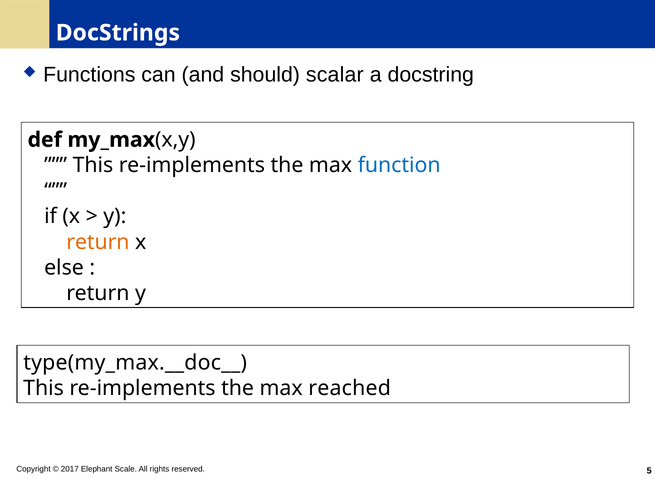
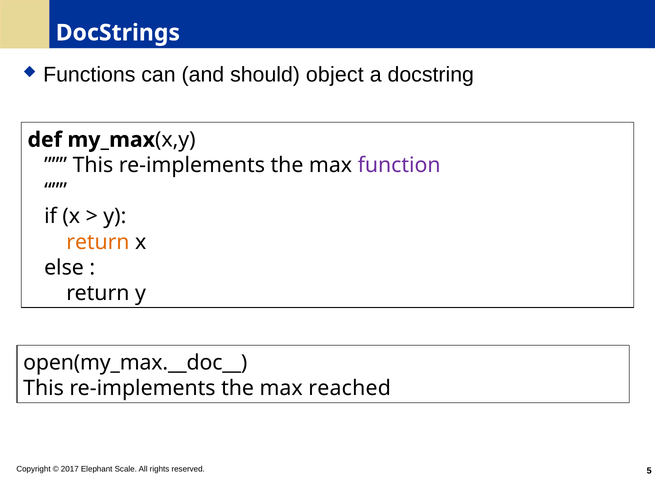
scalar: scalar -> object (335, 75)
function colour: blue -> purple (399, 165)
type(my_max.__doc__: type(my_max.__doc__ -> open(my_max.__doc__ (135, 363)
